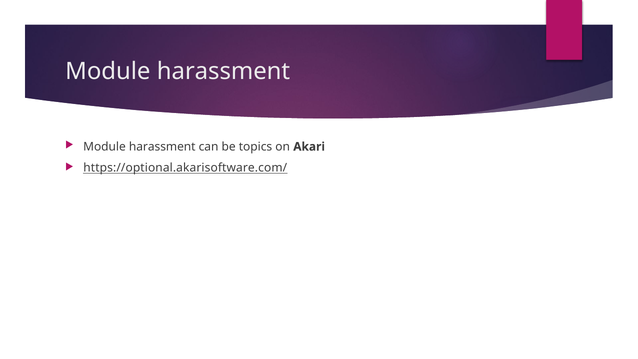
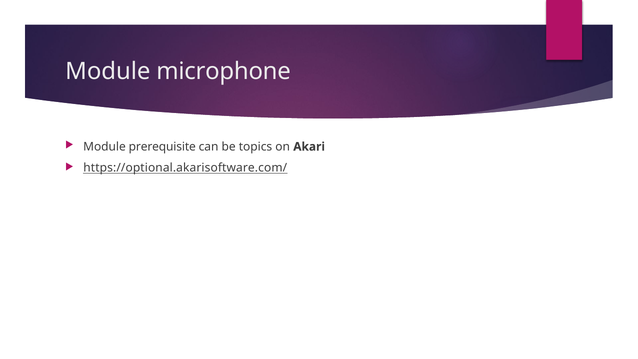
harassment: harassment -> microphone (224, 71)
harassment: harassment -> prerequisite (162, 147)
